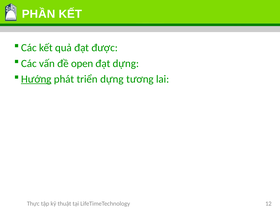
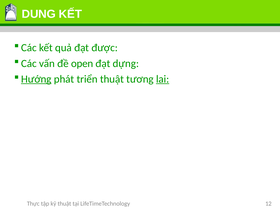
PHẦN: PHẦN -> DUNG (39, 14)
triển dựng: dựng -> thuật (112, 79)
lai underline: none -> present (163, 79)
